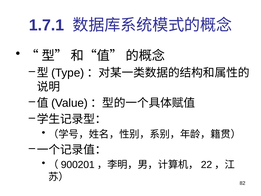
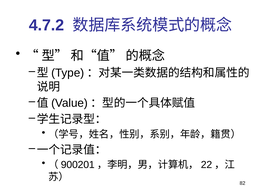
1.7.1: 1.7.1 -> 4.7.2 (47, 25)
